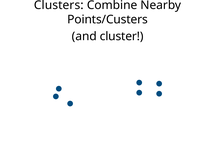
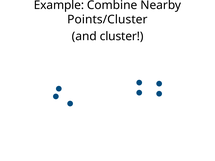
Clusters: Clusters -> Example (59, 5)
Points/Custers: Points/Custers -> Points/Cluster (107, 20)
